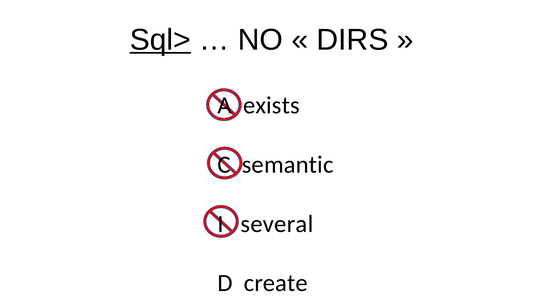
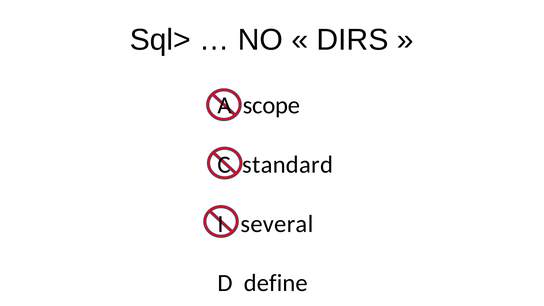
Sql> underline: present -> none (160, 40)
exists: exists -> scope (272, 106)
semantic: semantic -> standard (288, 165)
create: create -> define (276, 283)
